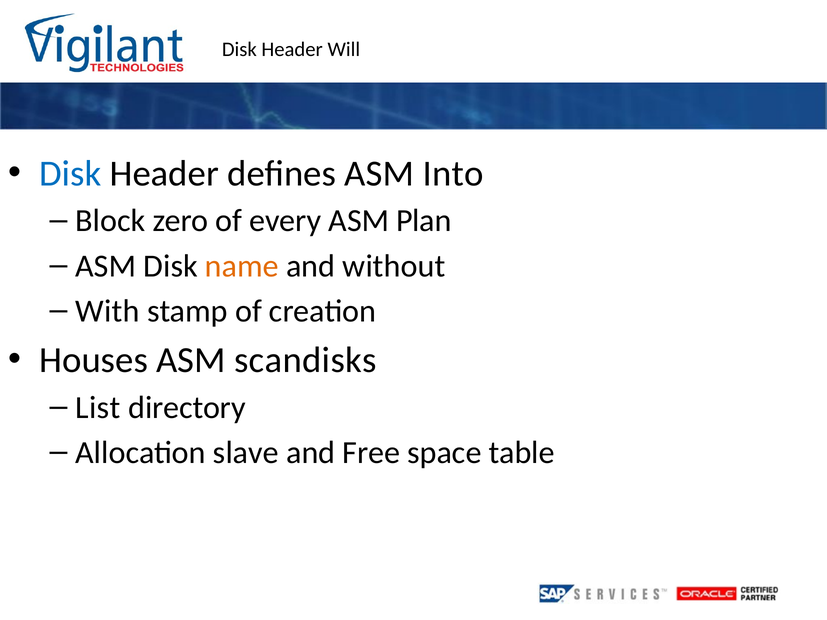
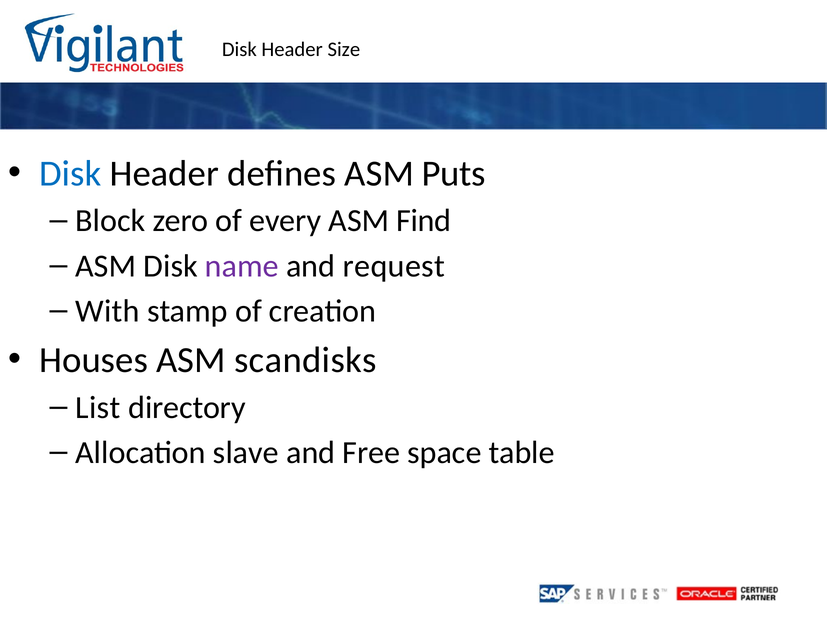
Will: Will -> Size (344, 50)
Into: Into -> Puts (454, 173)
Plan: Plan -> Find (424, 221)
name colour: orange -> purple (242, 266)
without: without -> request (394, 266)
